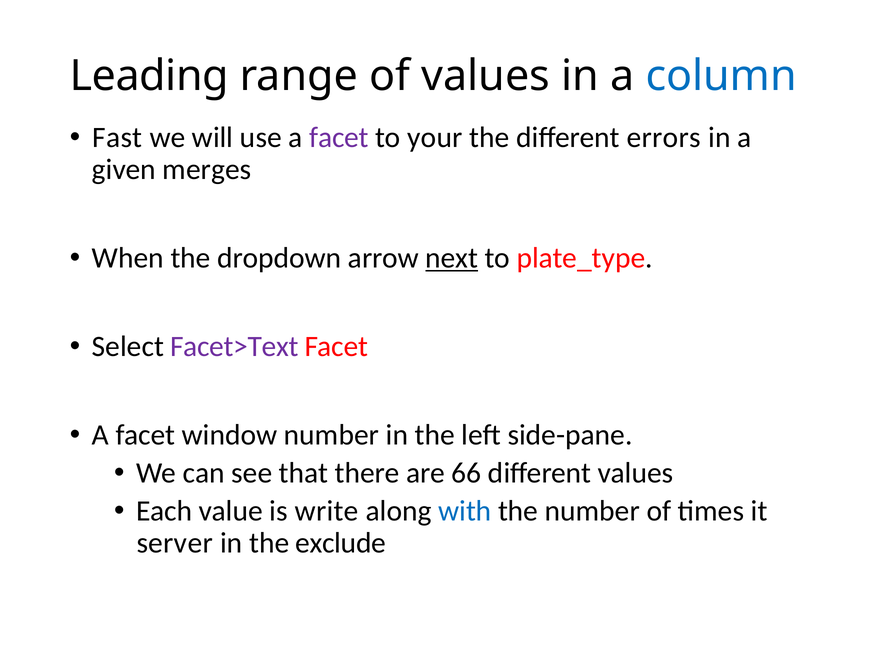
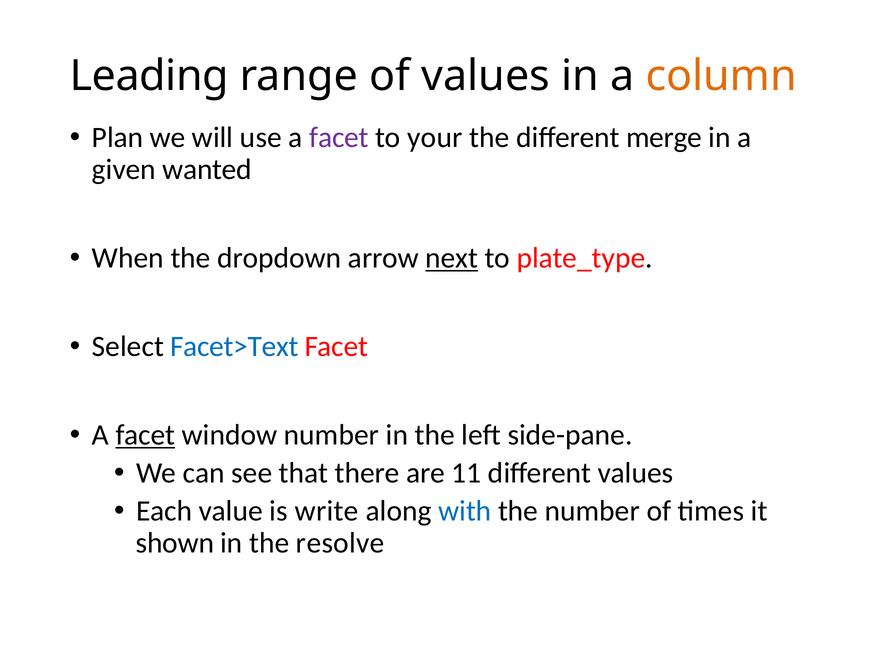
column colour: blue -> orange (721, 76)
Fast: Fast -> Plan (118, 138)
errors: errors -> merge (664, 138)
merges: merges -> wanted (207, 170)
Facet>Text colour: purple -> blue (234, 346)
facet underline: none -> present (145, 435)
66: 66 -> 11 (466, 473)
server: server -> shown (175, 543)
exclude: exclude -> resolve (340, 543)
